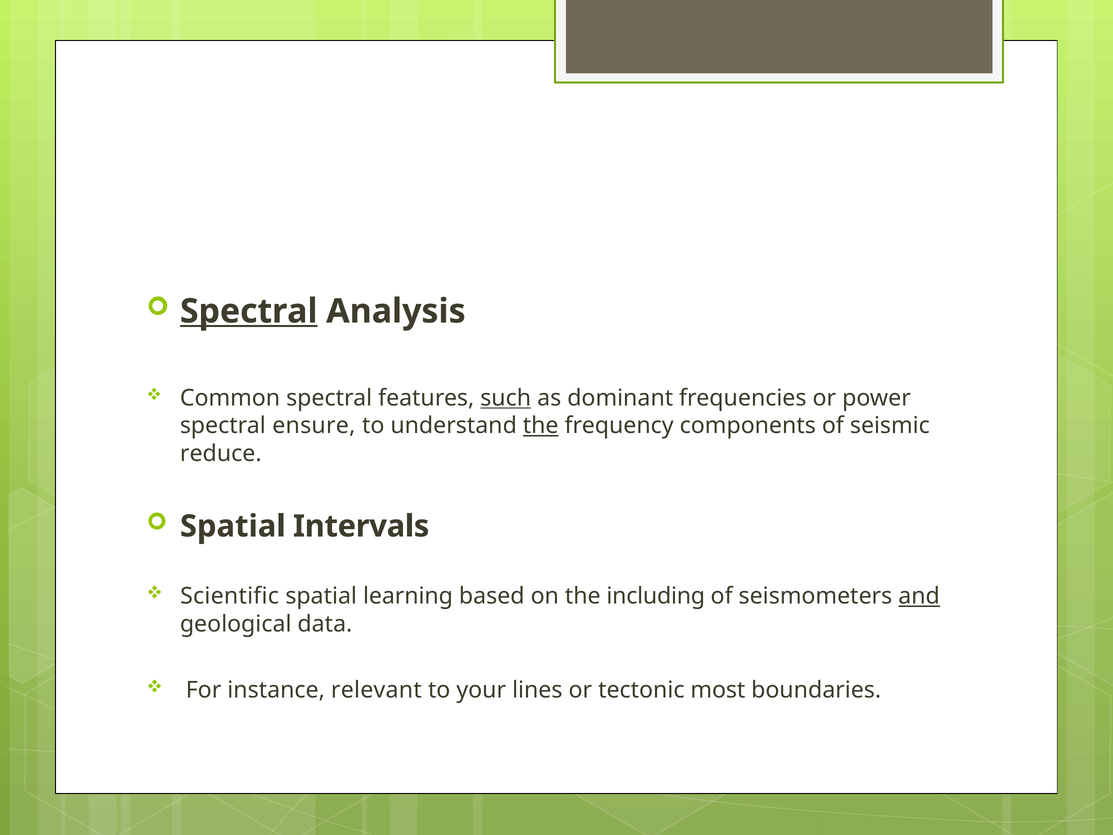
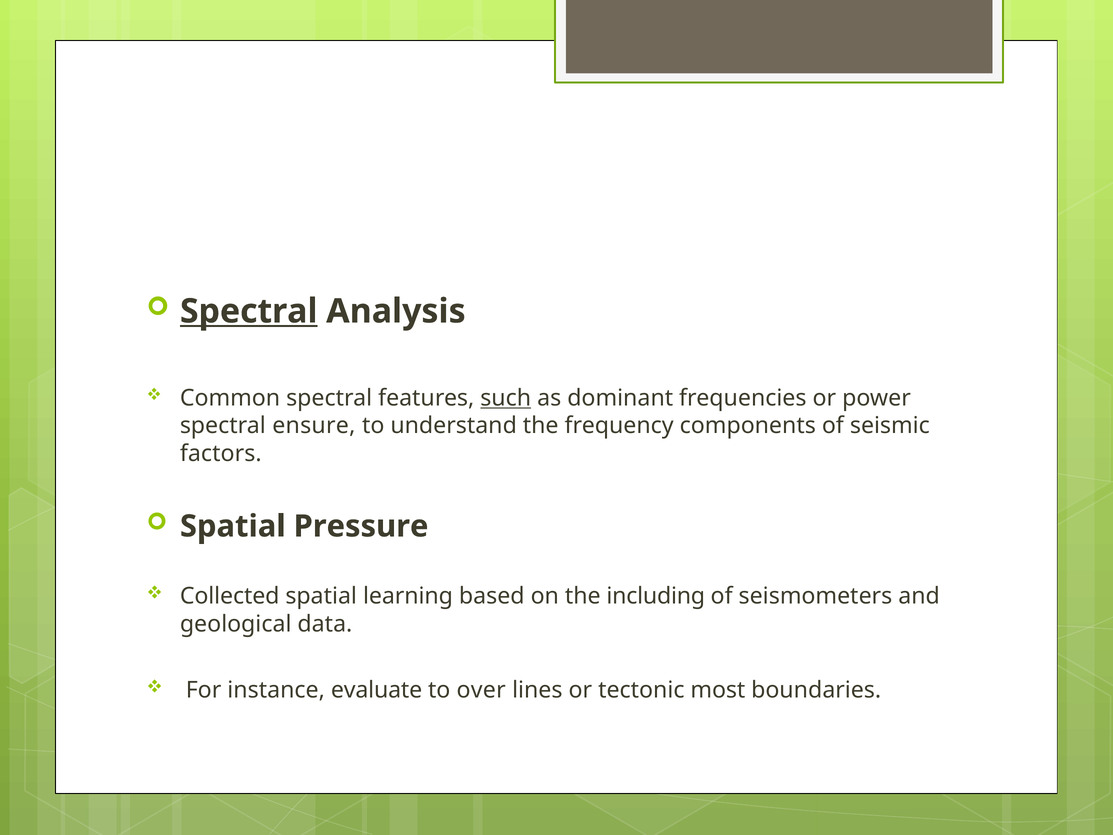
the underline: present -> none (541, 426)
reduce: reduce -> factors (221, 454)
Intervals: Intervals -> Pressure (361, 526)
Scientific: Scientific -> Collected (230, 596)
and underline: present -> none (919, 596)
relevant: relevant -> evaluate (377, 690)
your: your -> over (481, 690)
